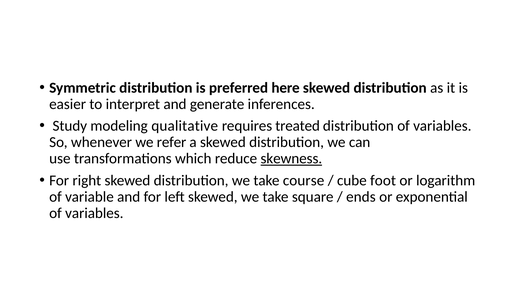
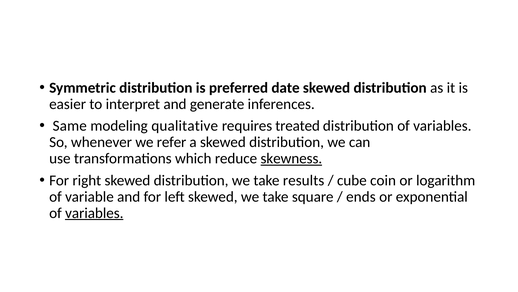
here: here -> date (286, 88)
Study: Study -> Same (70, 126)
course: course -> results (304, 180)
foot: foot -> coin (383, 180)
variables underline: none -> present (94, 213)
